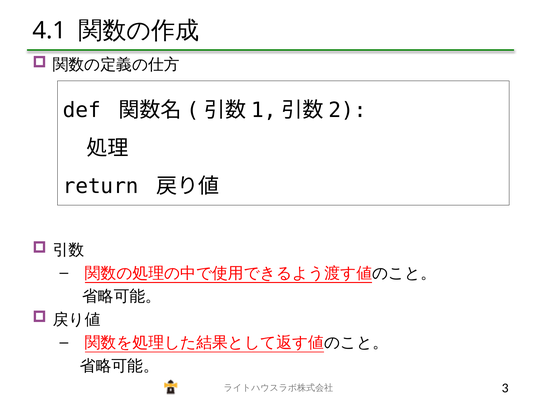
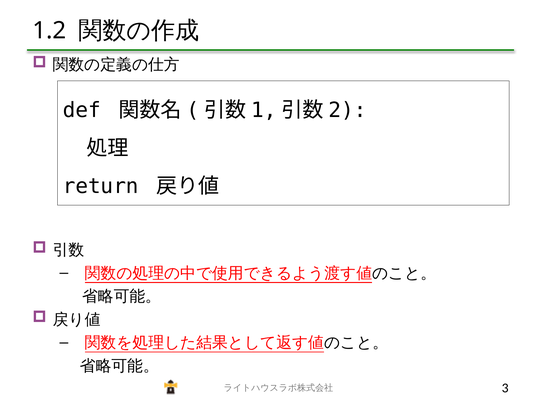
4.1: 4.1 -> 1.2 (49, 30)
